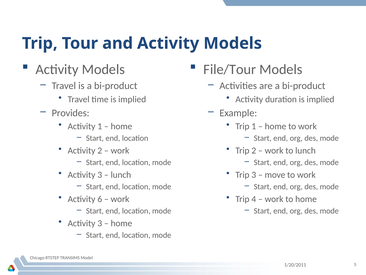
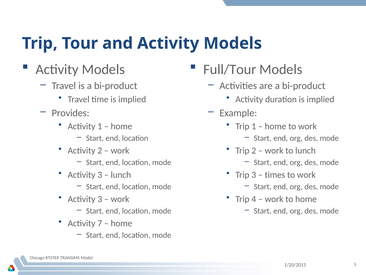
File/Tour: File/Tour -> Full/Tour (230, 69)
move: move -> times (275, 175)
6: 6 -> 3 (100, 199)
3: 3 -> 7 (100, 223)
